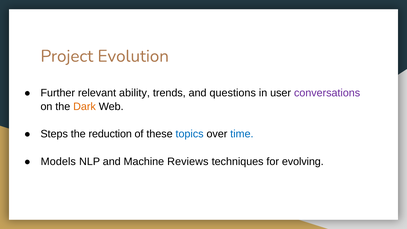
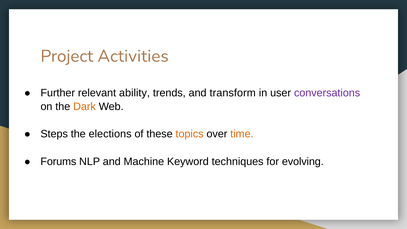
Evolution: Evolution -> Activities (133, 56)
questions: questions -> transform (233, 93)
reduction: reduction -> elections (110, 134)
topics colour: blue -> orange (190, 134)
time colour: blue -> orange (242, 134)
Models: Models -> Forums (58, 162)
Reviews: Reviews -> Keyword (188, 162)
